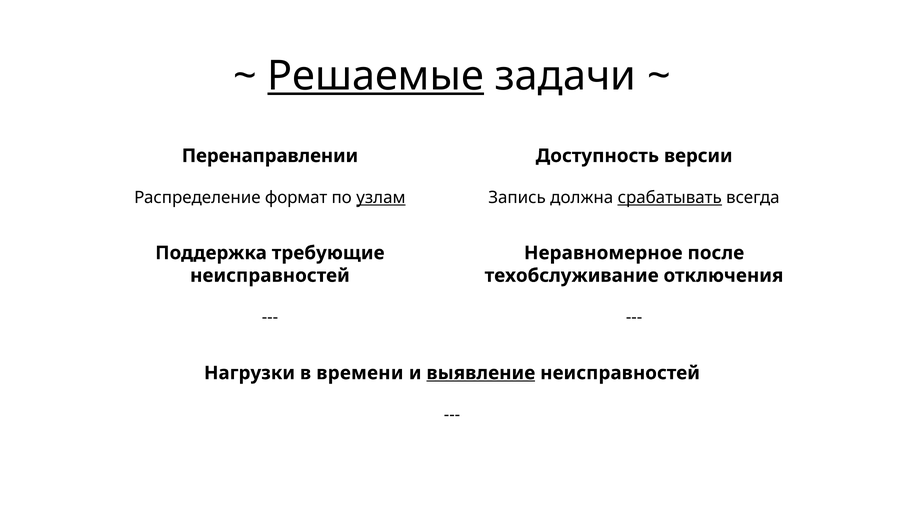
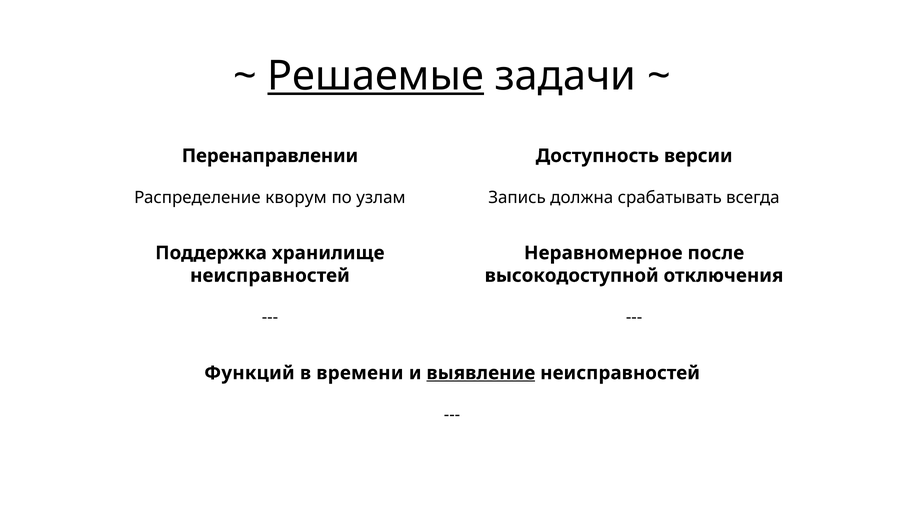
формат: формат -> кворум (296, 197)
узлам underline: present -> none (381, 197)
срабатывать underline: present -> none (670, 197)
требующие: требующие -> хранилище (328, 253)
техобслуживание: техобслуживание -> высокодоступной (572, 275)
Нагрузки: Нагрузки -> Функций (249, 373)
